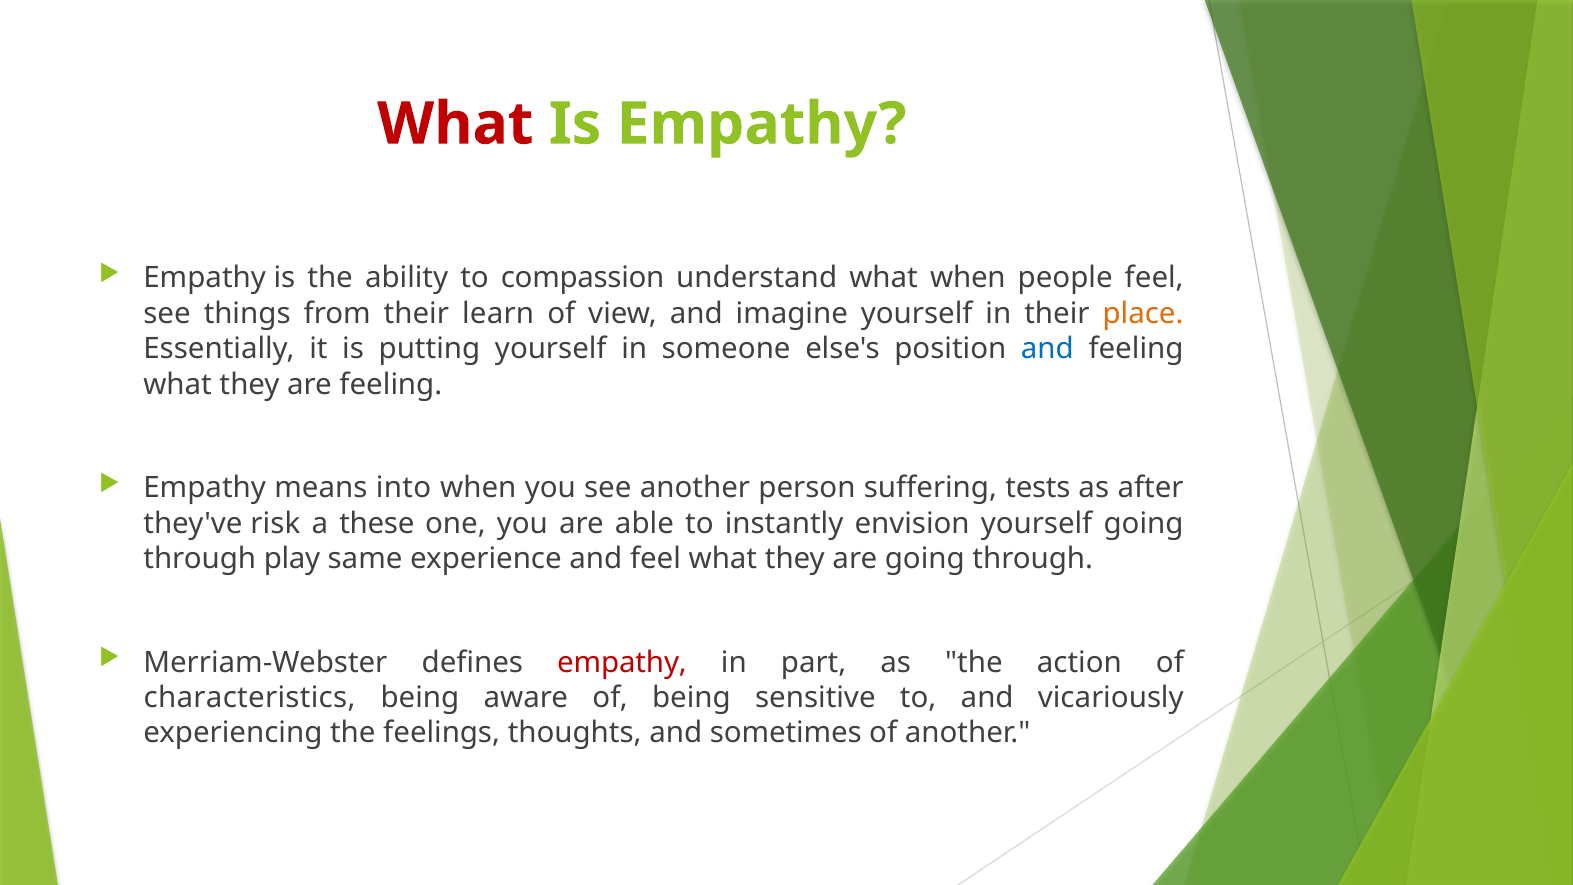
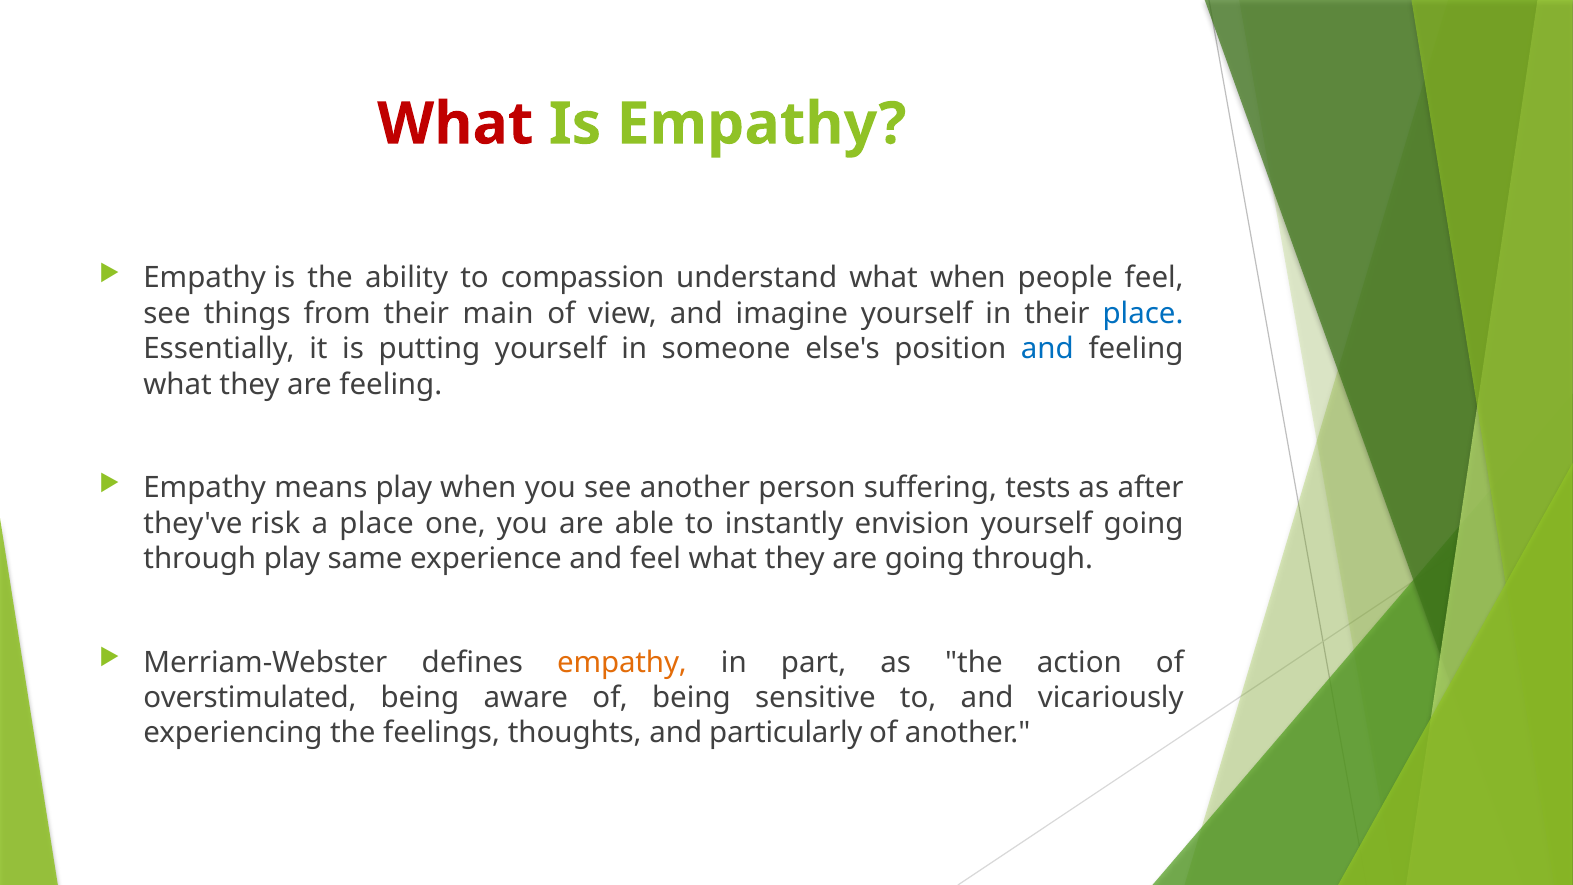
learn: learn -> main (498, 314)
place colour: orange -> blue (1143, 314)
means into: into -> play (404, 488)
a these: these -> place (377, 523)
empathy colour: red -> orange (622, 662)
characteristics: characteristics -> overstimulated (250, 698)
sometimes: sometimes -> particularly (786, 733)
